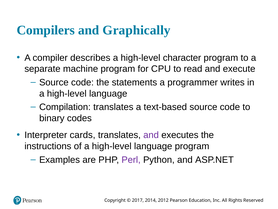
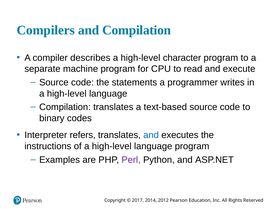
and Graphically: Graphically -> Compilation (137, 30)
cards: cards -> refers (83, 135)
and colour: purple -> blue (151, 135)
